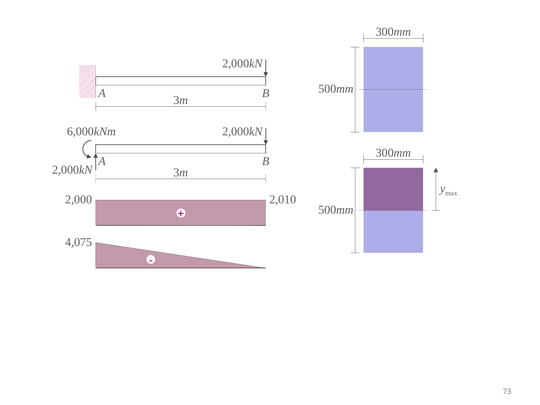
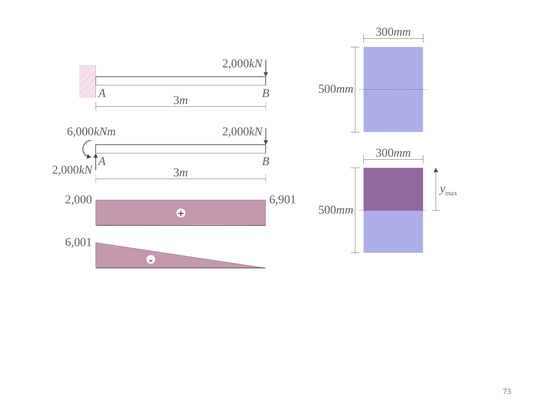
2,010: 2,010 -> 6,901 (283, 200)
4,075: 4,075 -> 6,001 (79, 242)
